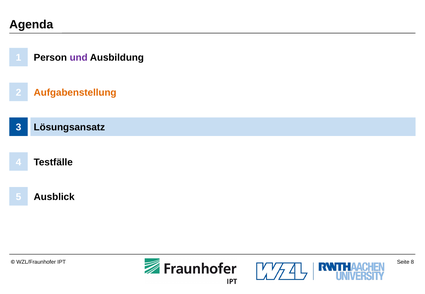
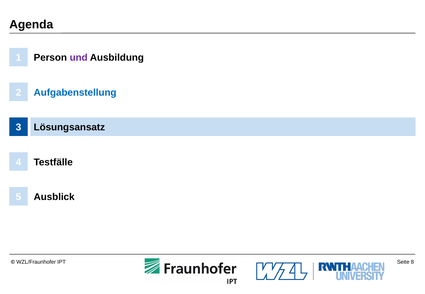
Aufgabenstellung colour: orange -> blue (75, 93)
